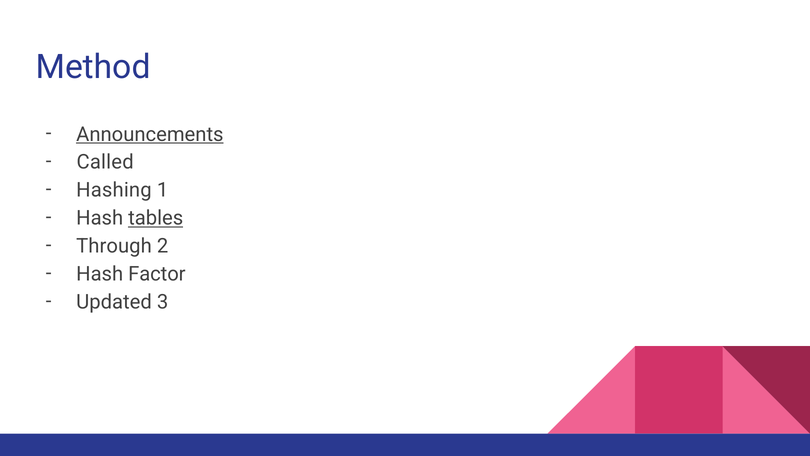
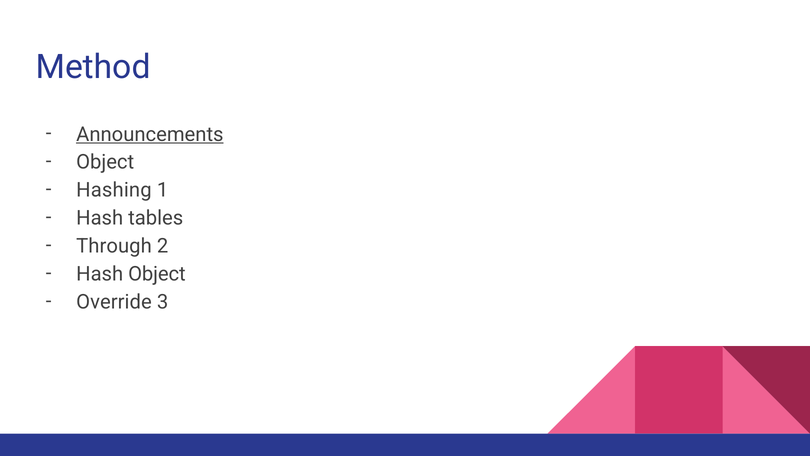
Called: Called -> Object (105, 162)
tables underline: present -> none (156, 218)
Hash Factor: Factor -> Object (157, 274)
Updated: Updated -> Override (114, 302)
